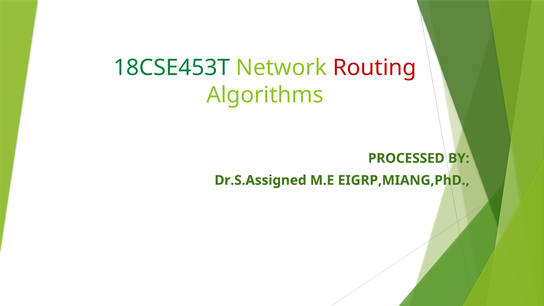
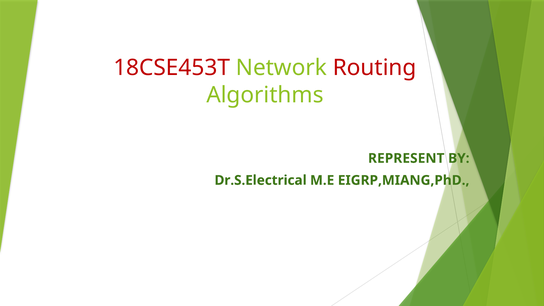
18CSE453T colour: green -> red (172, 68)
PROCESSED: PROCESSED -> REPRESENT (406, 158)
Dr.S.Assigned: Dr.S.Assigned -> Dr.S.Electrical (261, 180)
